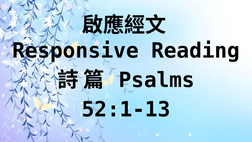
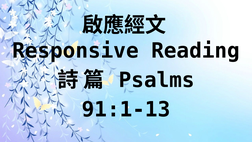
52:1-13: 52:1-13 -> 91:1-13 (126, 109)
